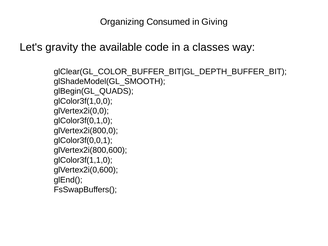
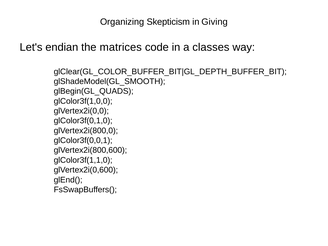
Consumed: Consumed -> Skepticism (168, 22)
gravity: gravity -> endian (62, 47)
available: available -> matrices (121, 47)
